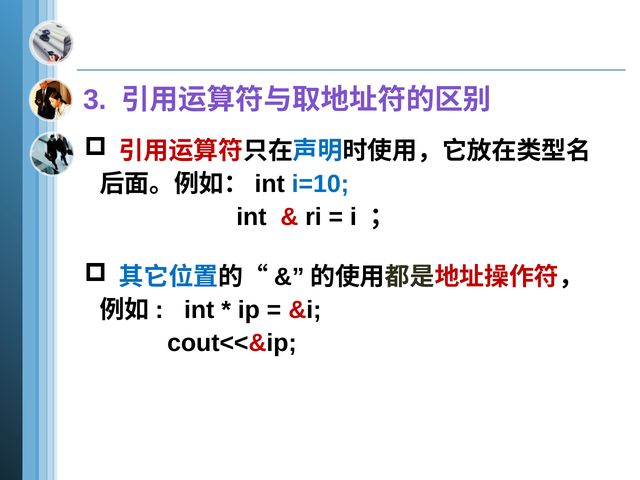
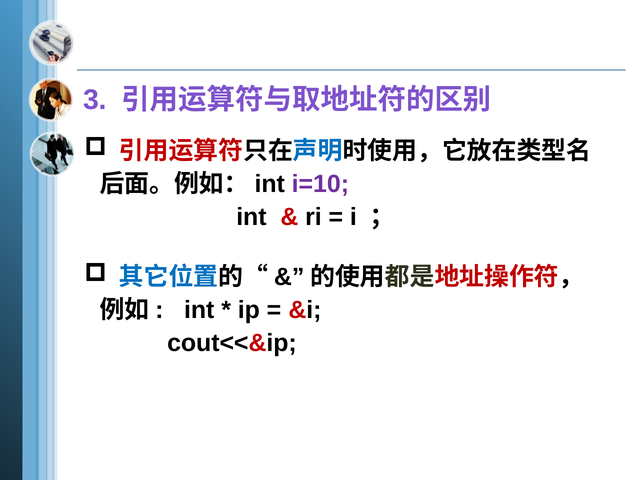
i=10 colour: blue -> purple (320, 184)
